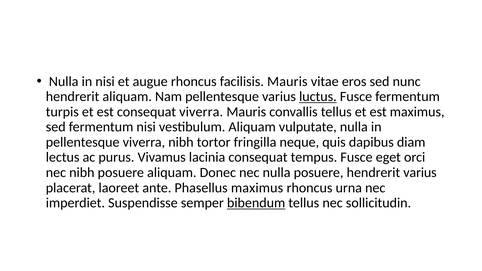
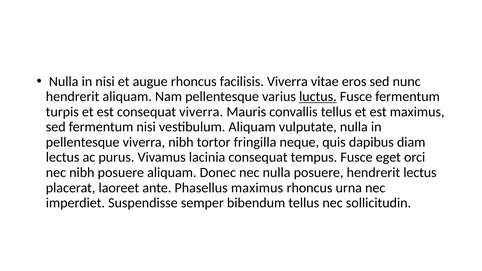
facilisis Mauris: Mauris -> Viverra (287, 81)
hendrerit varius: varius -> lectus (420, 173)
bibendum underline: present -> none (256, 203)
